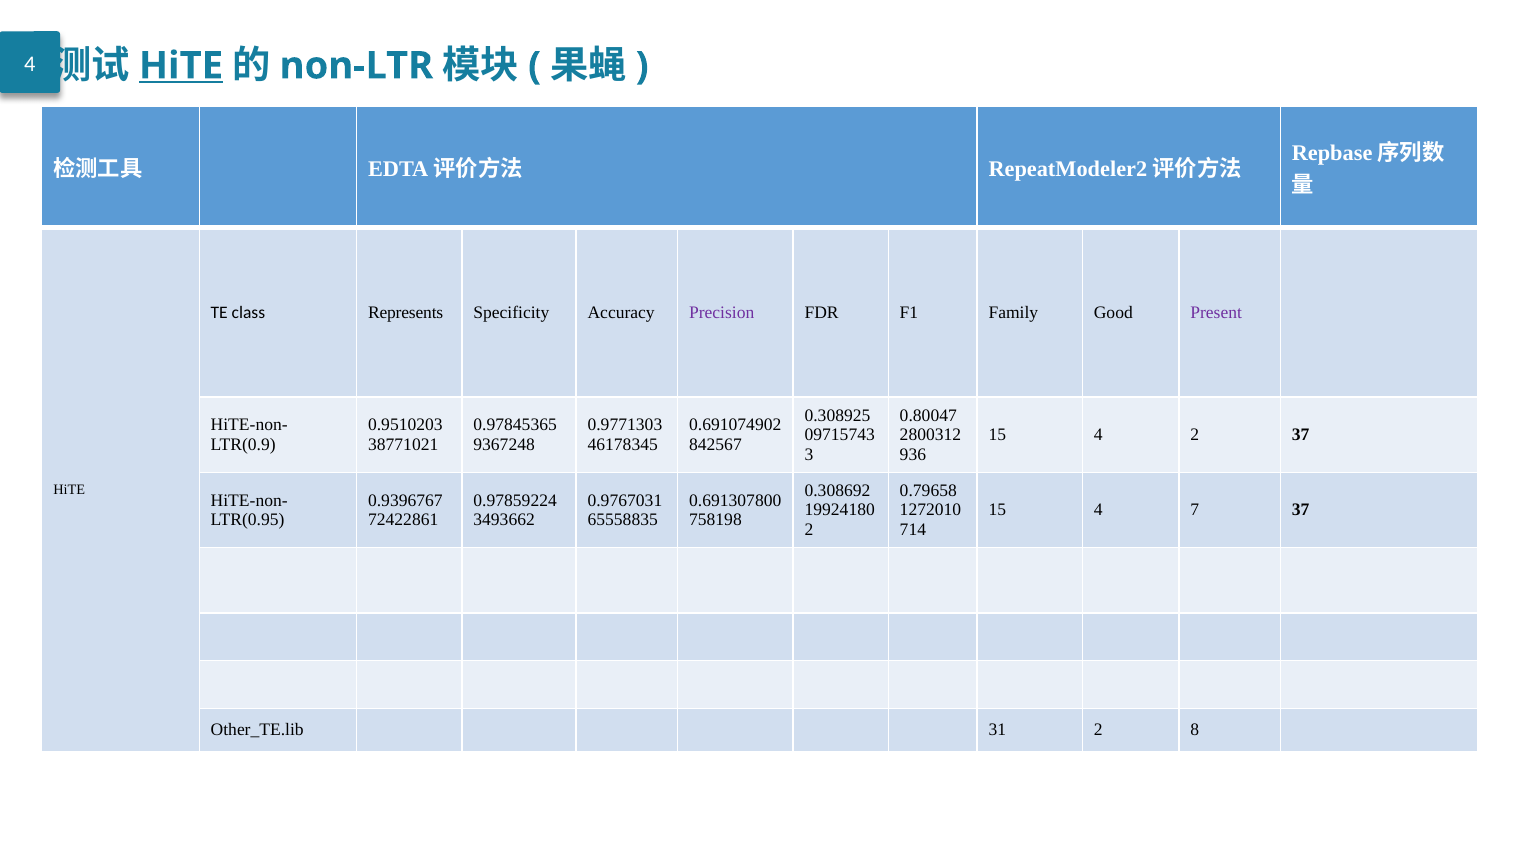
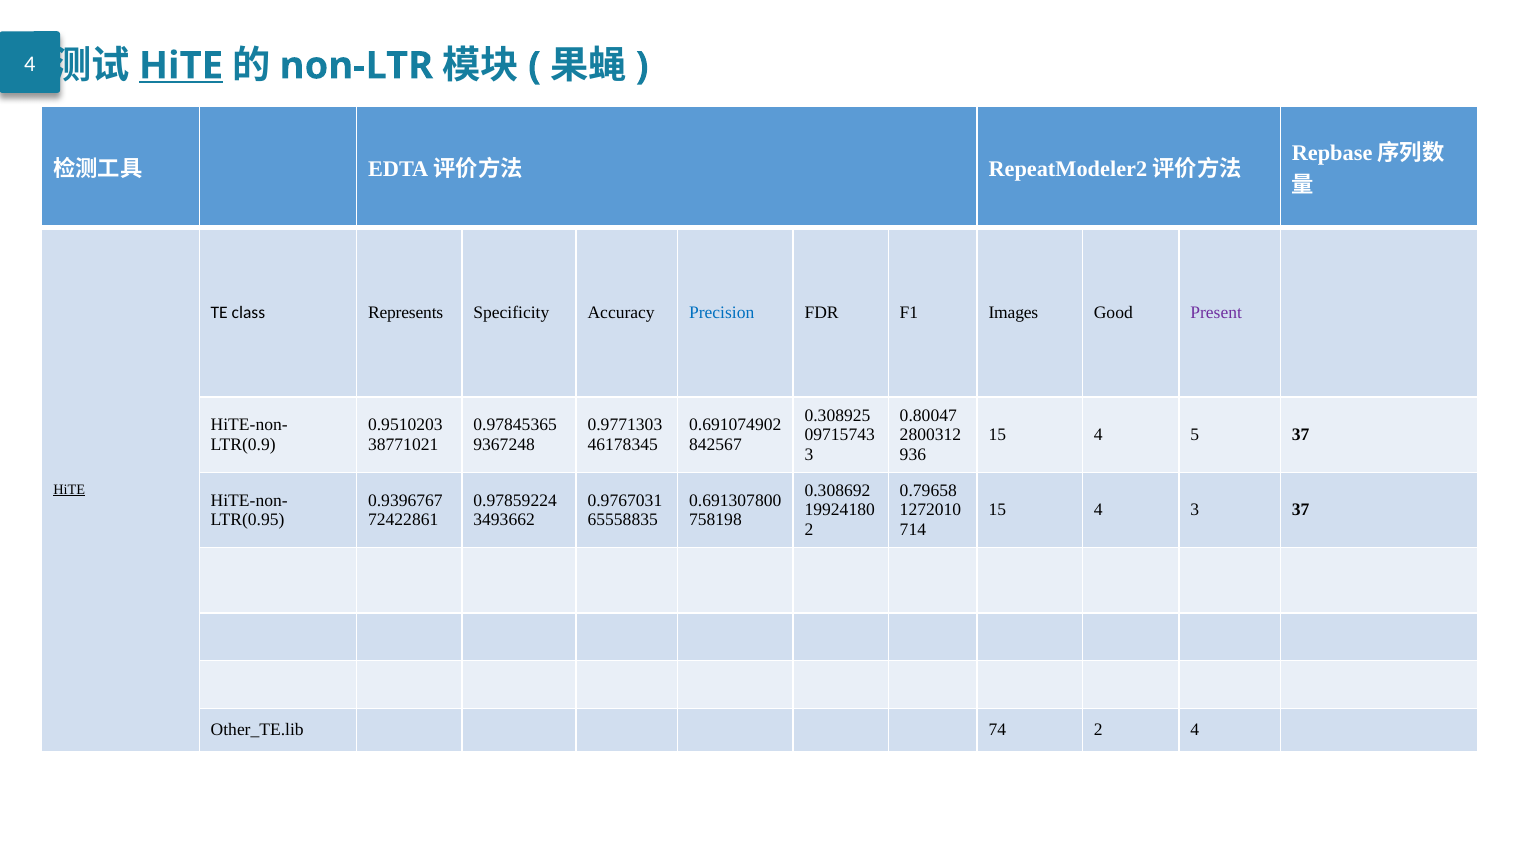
Precision colour: purple -> blue (722, 312)
Family: Family -> Images (1013, 312)
4 2: 2 -> 5 (1195, 435)
HiTE underline: none -> present (69, 489)
4 7: 7 -> 3 (1195, 510)
31: 31 -> 74 (997, 730)
2 8: 8 -> 4 (1195, 730)
